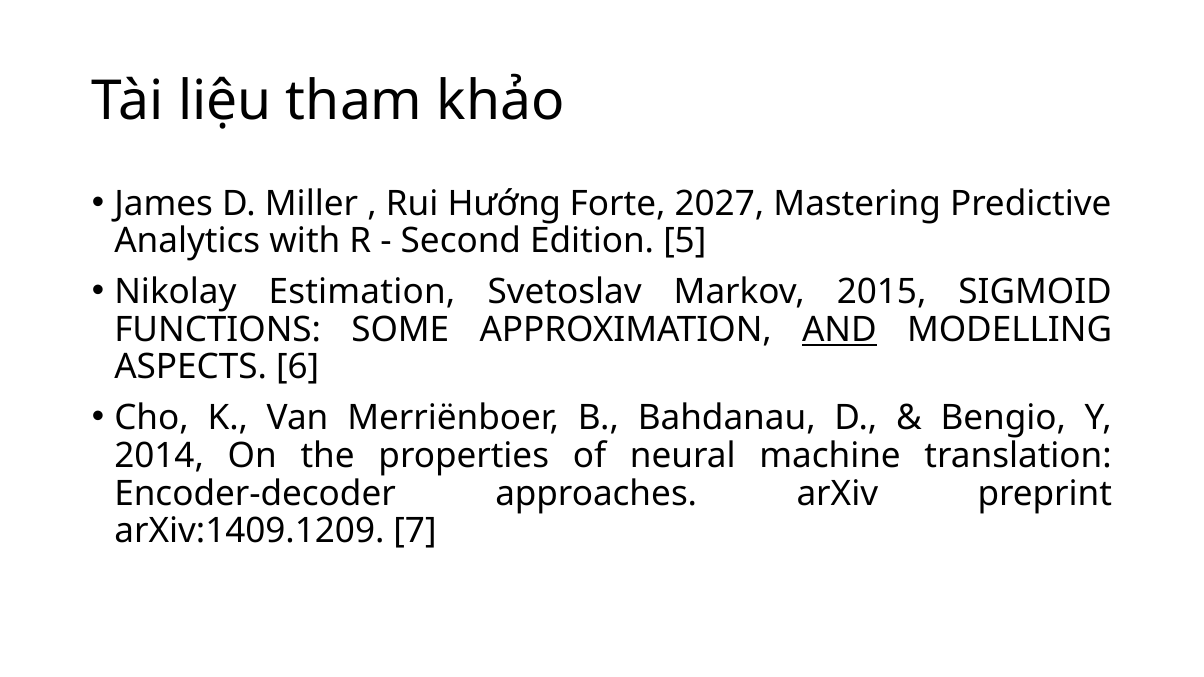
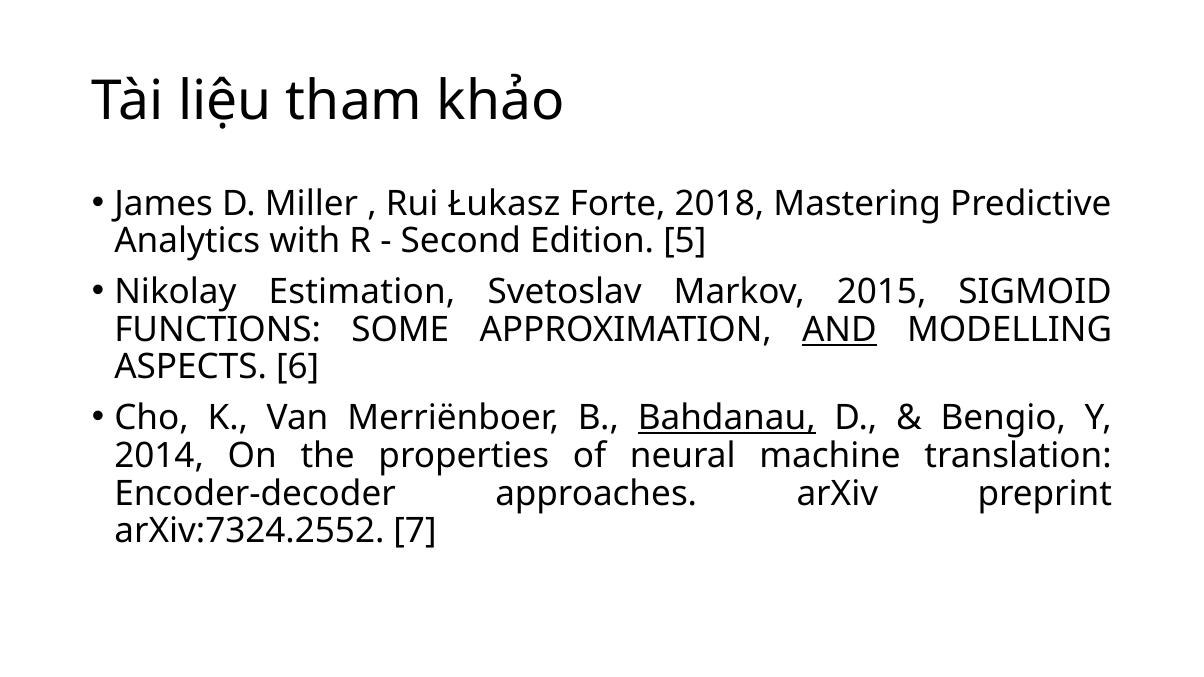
Hướng: Hướng -> Łukasz (504, 203)
2027: 2027 -> 2018 (719, 203)
Bahdanau underline: none -> present (727, 418)
arXiv:1409.1209: arXiv:1409.1209 -> arXiv:7324.2552 (249, 531)
